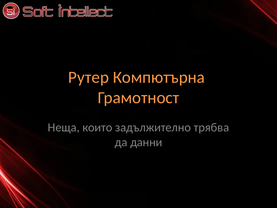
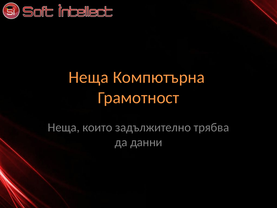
Рутер: Рутер -> Неща (89, 77)
